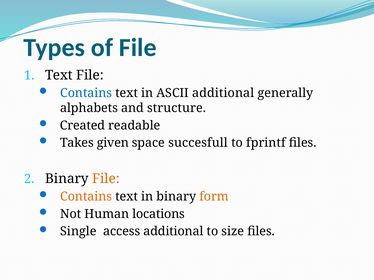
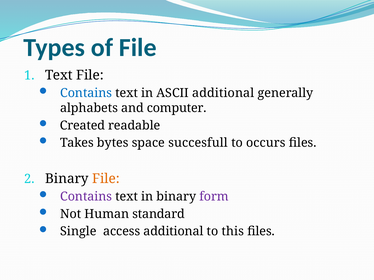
structure: structure -> computer (177, 108)
given: given -> bytes (113, 143)
fprintf: fprintf -> occurs (266, 143)
Contains colour: orange -> purple (86, 197)
form colour: orange -> purple (214, 197)
locations: locations -> standard (159, 214)
size: size -> this (233, 232)
